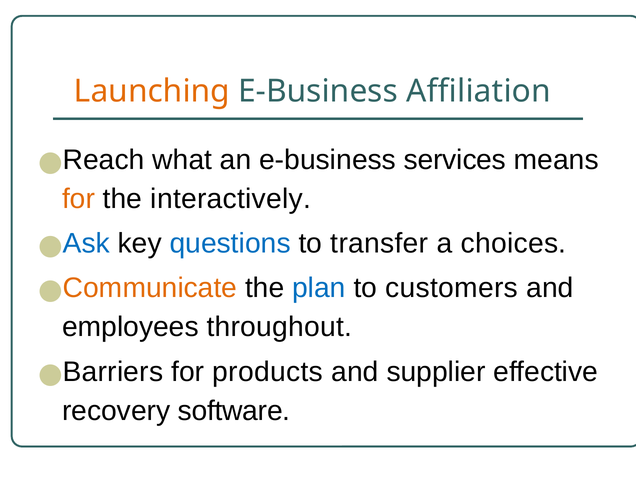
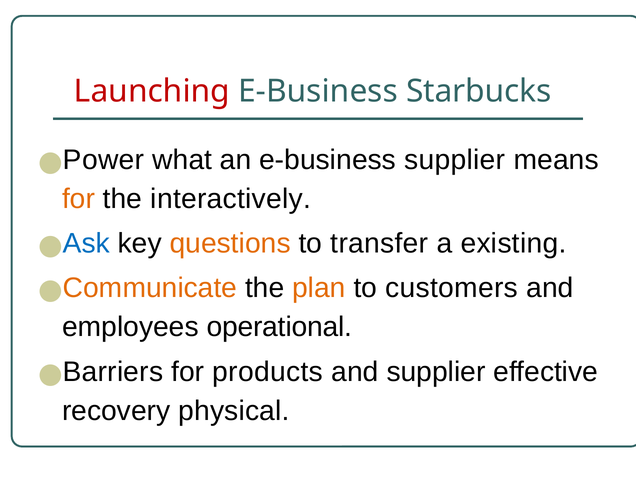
Launching colour: orange -> red (152, 91)
Affiliation: Affiliation -> Starbucks (479, 91)
Reach: Reach -> Power (104, 160)
e-business services: services -> supplier (455, 160)
questions colour: blue -> orange (230, 243)
choices: choices -> existing (514, 243)
plan colour: blue -> orange (319, 288)
throughout: throughout -> operational (279, 327)
software: software -> physical (234, 411)
